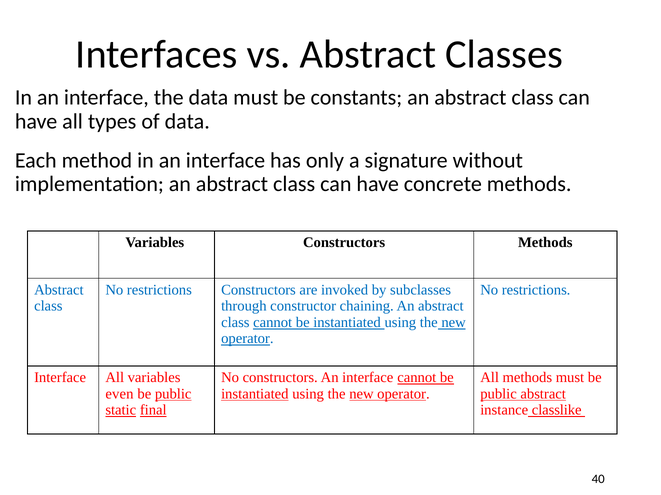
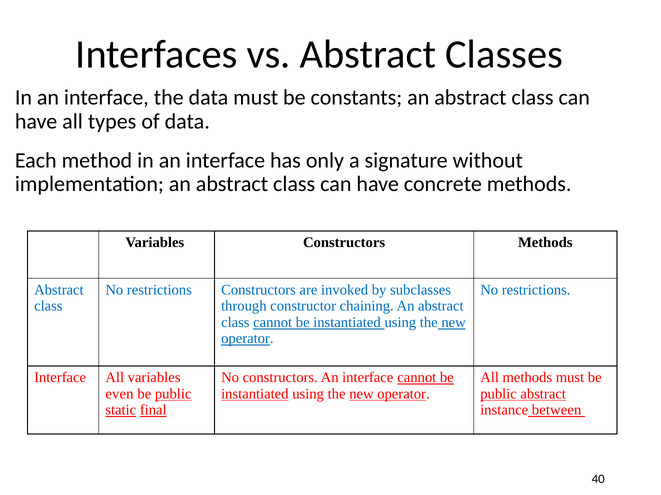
classlike: classlike -> between (557, 411)
